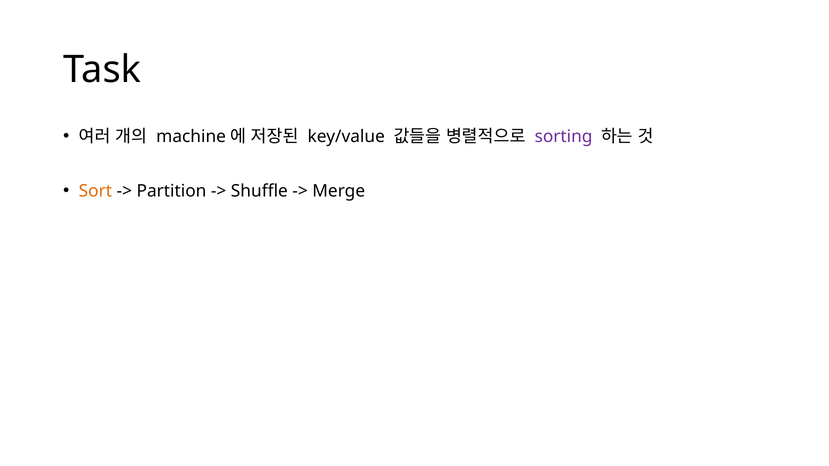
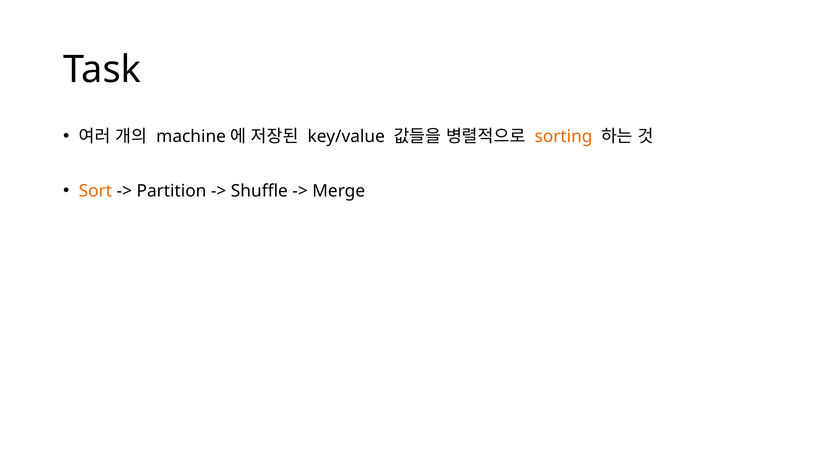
sorting colour: purple -> orange (564, 136)
